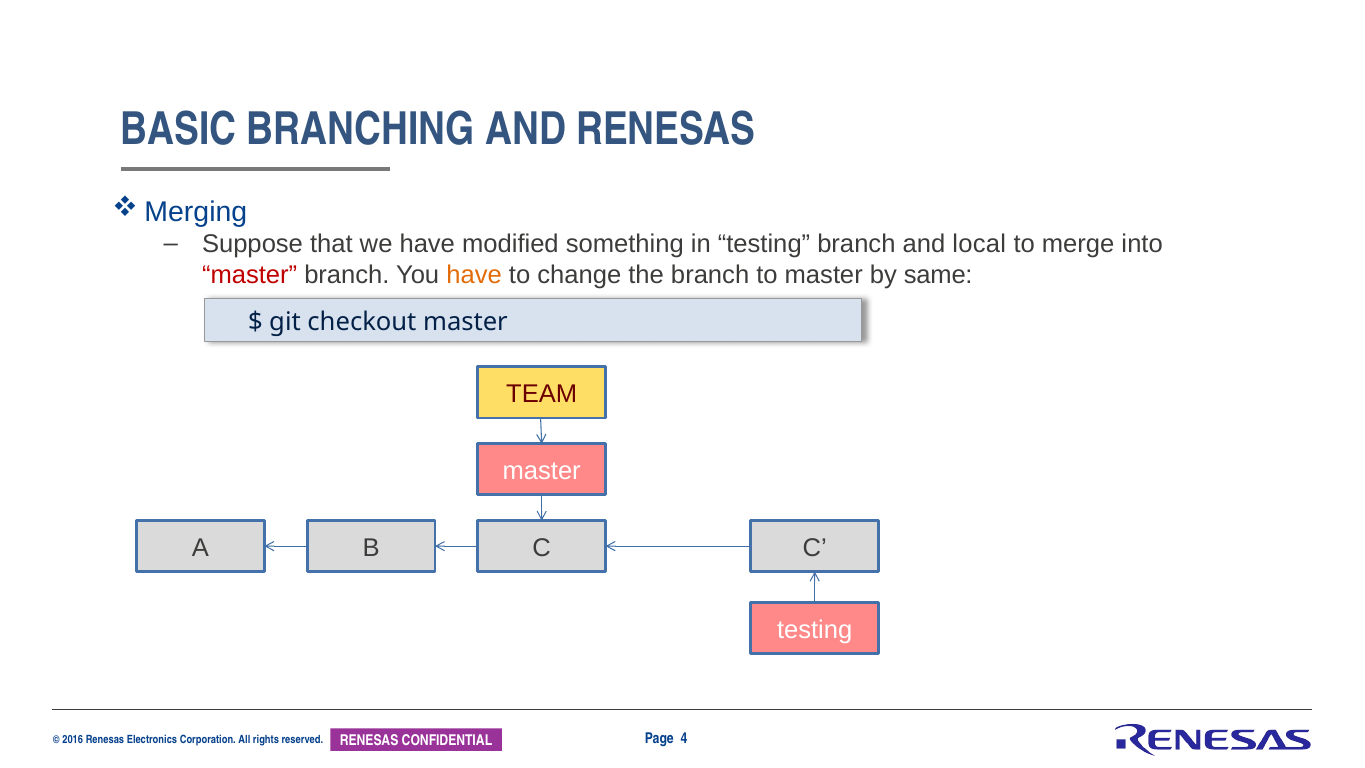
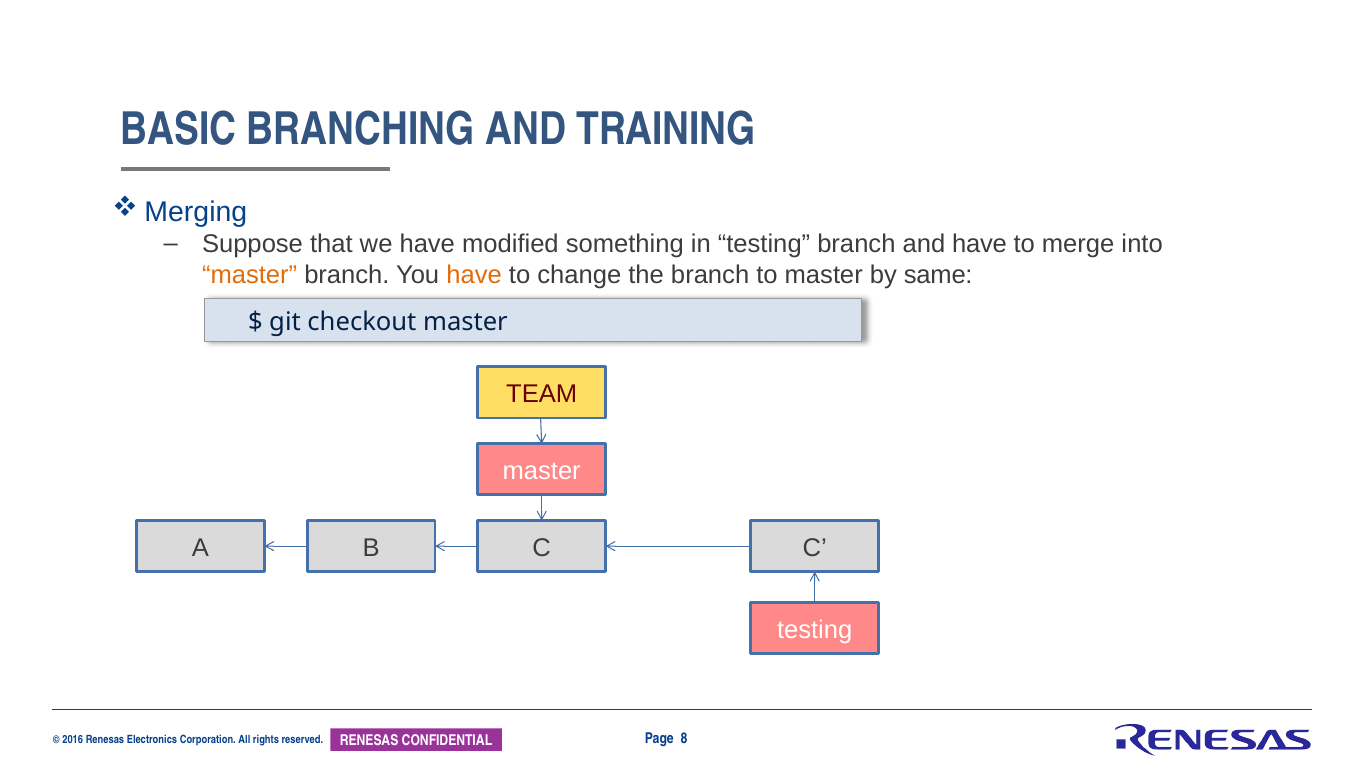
AND RENESAS: RENESAS -> TRAINING (666, 130)
and local: local -> have (979, 244)
master colour: red -> orange (250, 275)
4: 4 -> 8 (684, 739)
